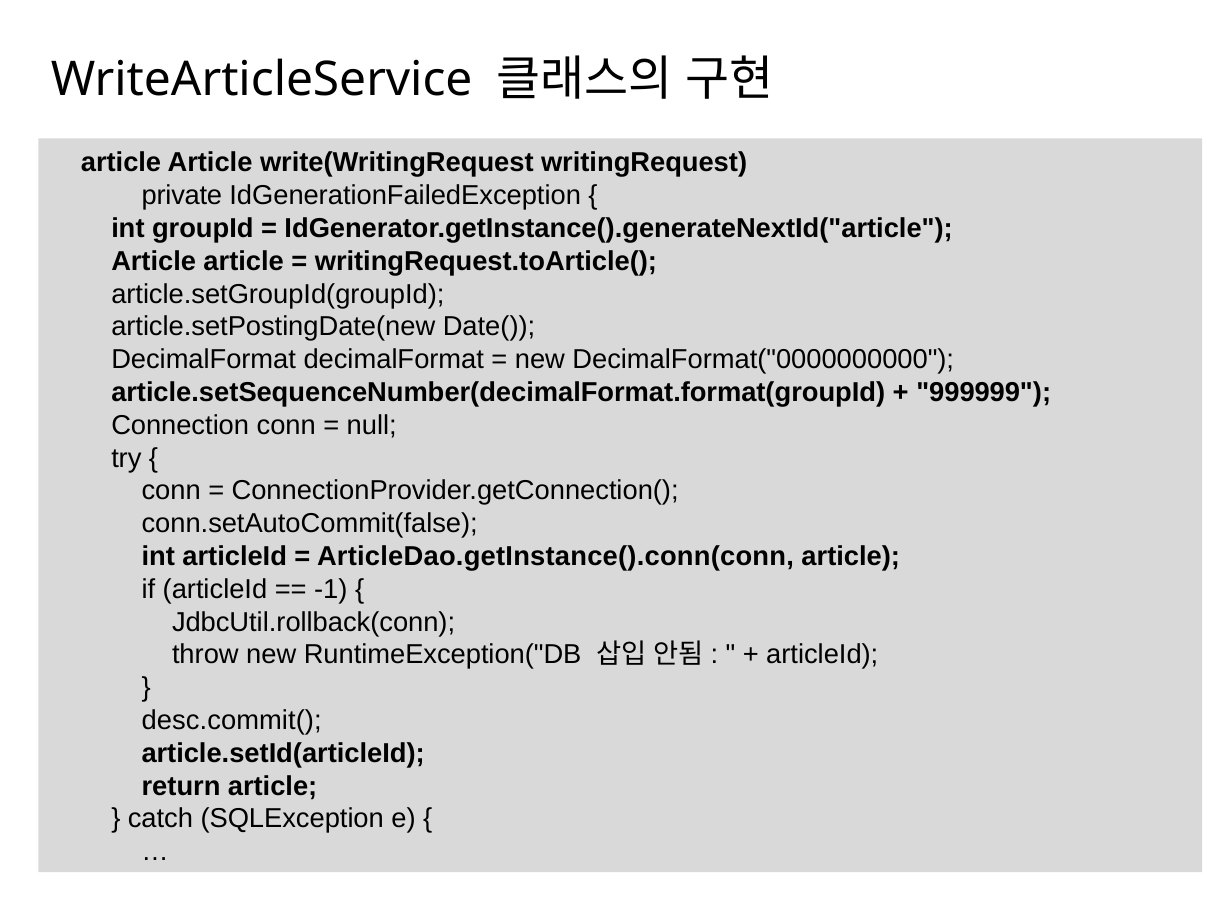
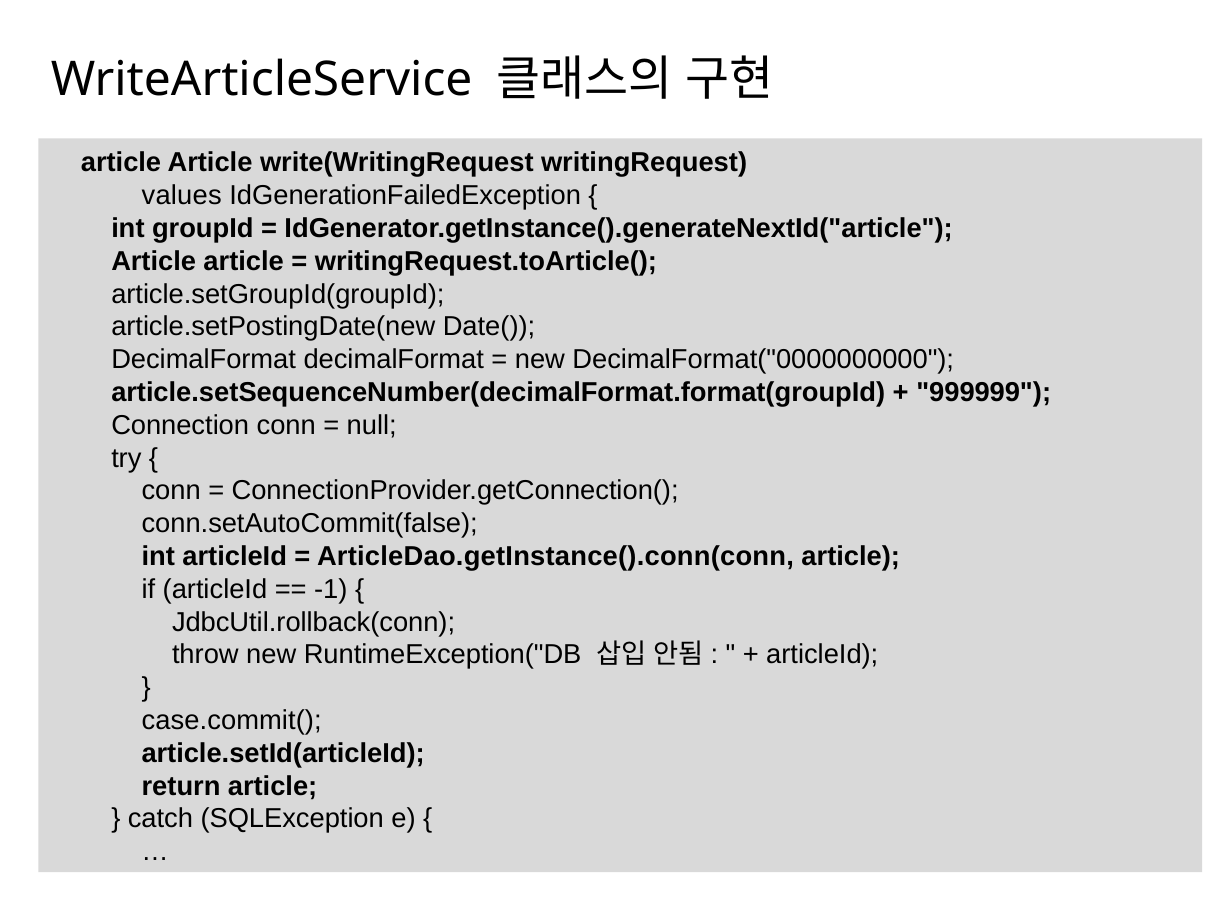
private: private -> values (182, 196)
desc.commit(: desc.commit( -> case.commit( (232, 721)
